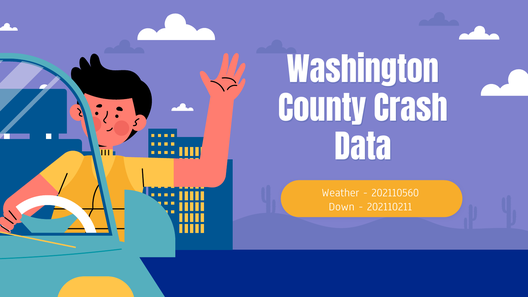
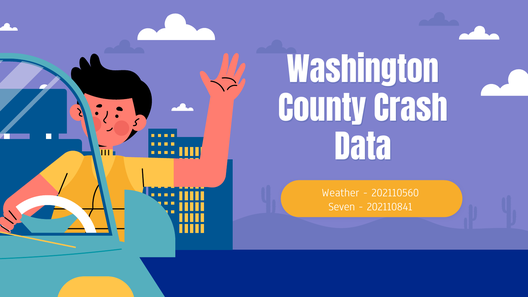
Down: Down -> Seven (342, 207)
202110211: 202110211 -> 202110841 (390, 207)
